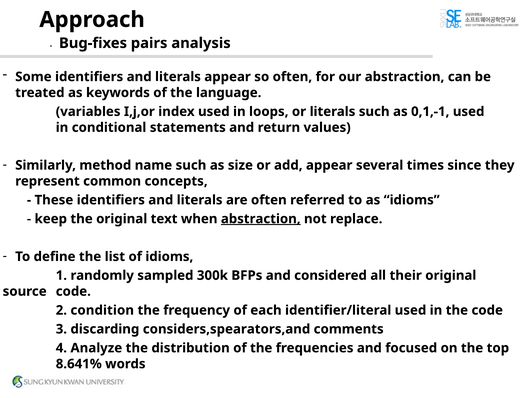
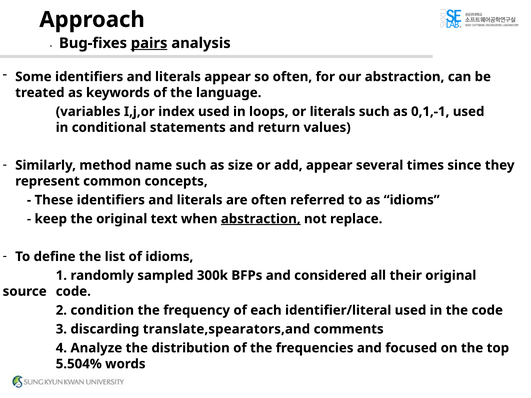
pairs underline: none -> present (149, 43)
considers,spearators,and: considers,spearators,and -> translate,spearators,and (226, 329)
8.641%: 8.641% -> 5.504% (79, 364)
